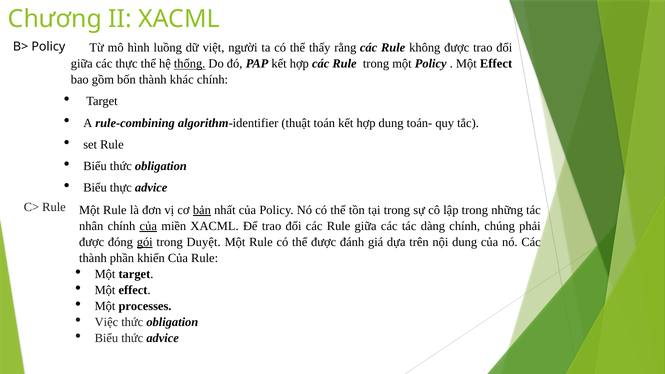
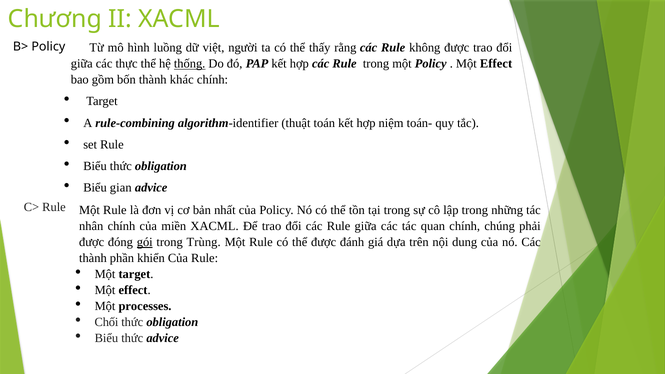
hợp dung: dung -> niệm (391, 123)
Biểu thực: thực -> gian (121, 188)
bản underline: present -> none (202, 210)
của underline: present -> none (148, 226)
dàng: dàng -> quan (433, 226)
Duyệt: Duyệt -> Trùng (204, 242)
Việc: Việc -> Chối (107, 322)
